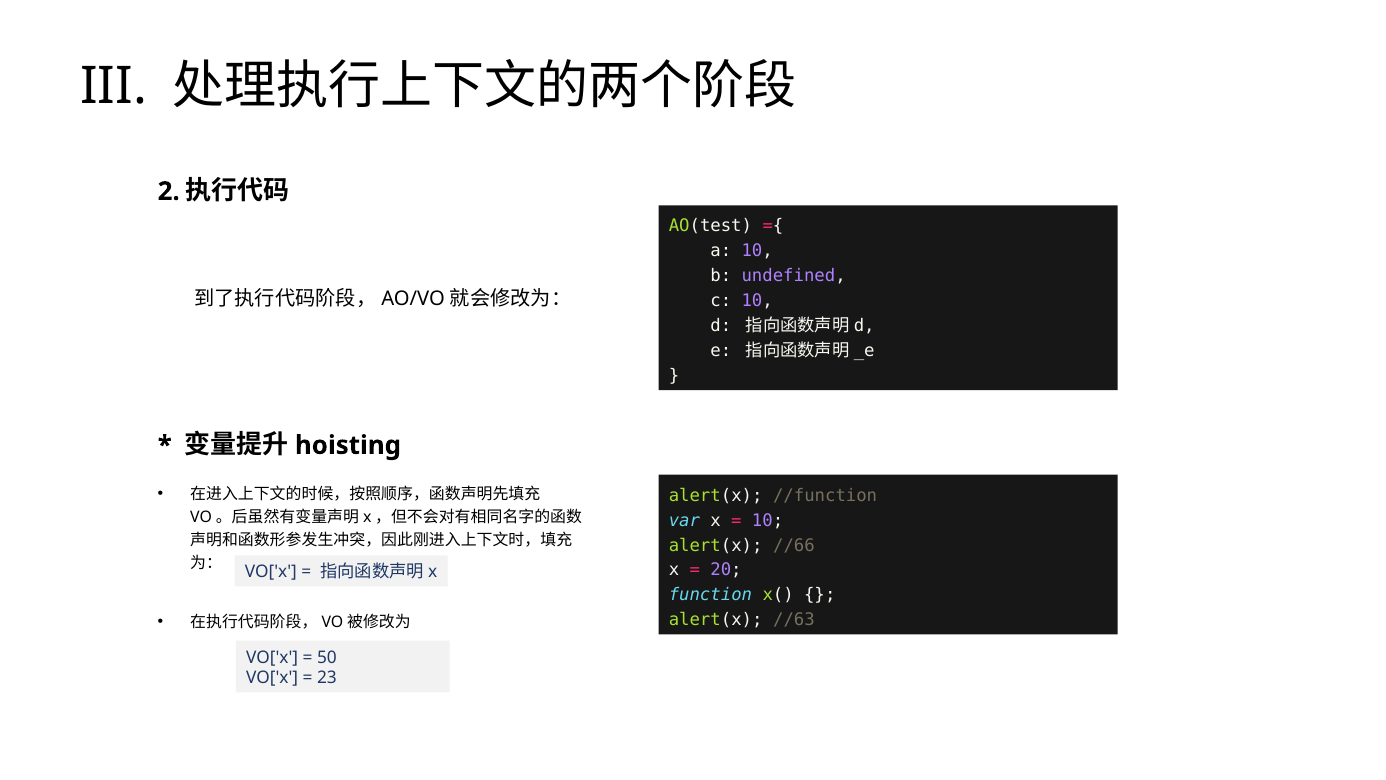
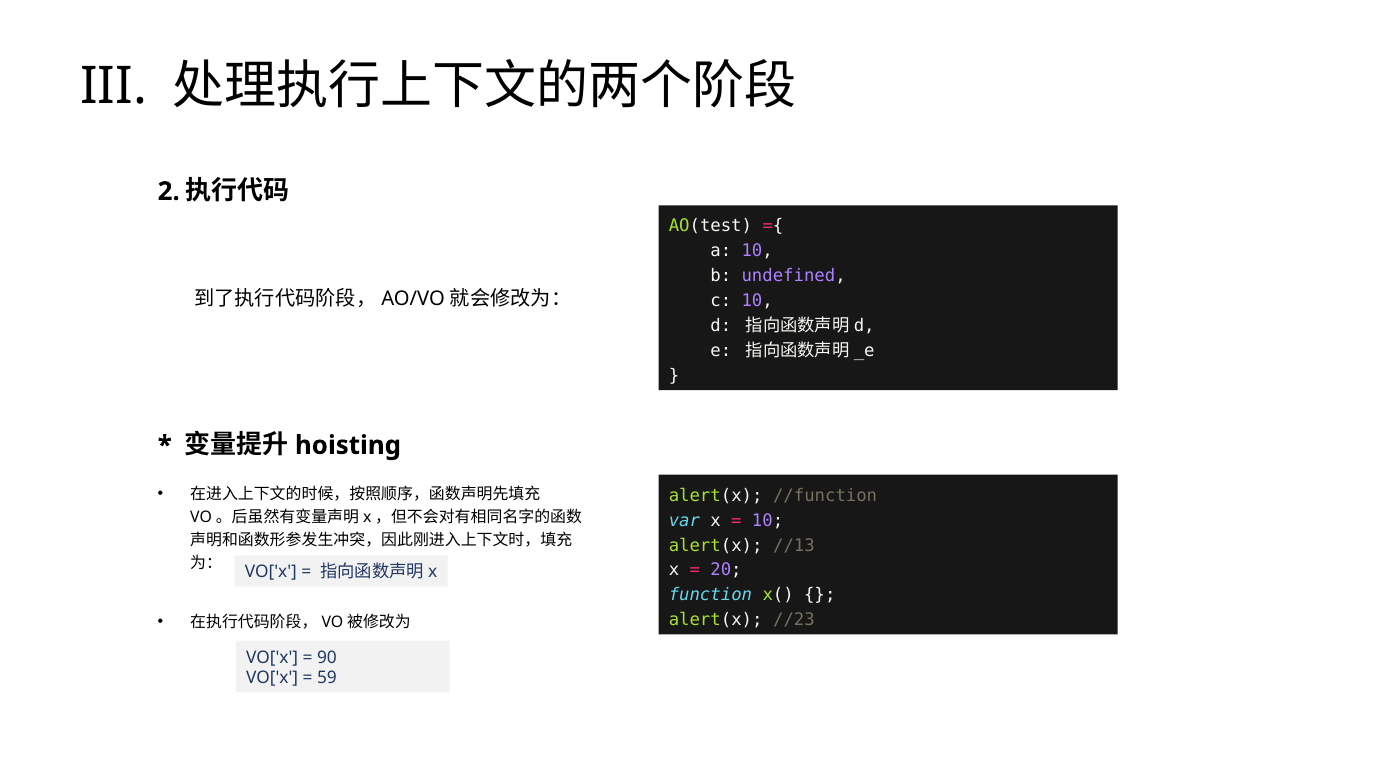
//66: //66 -> //13 (794, 545)
//63: //63 -> //23 (794, 620)
50: 50 -> 90 (327, 657)
23: 23 -> 59 (327, 678)
